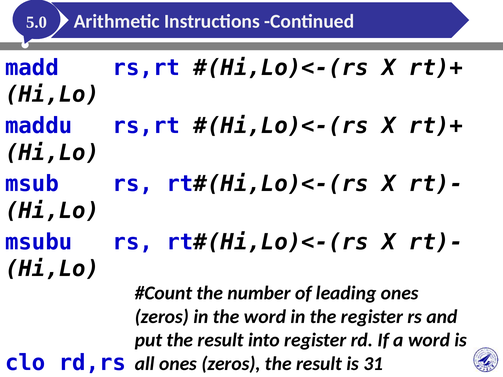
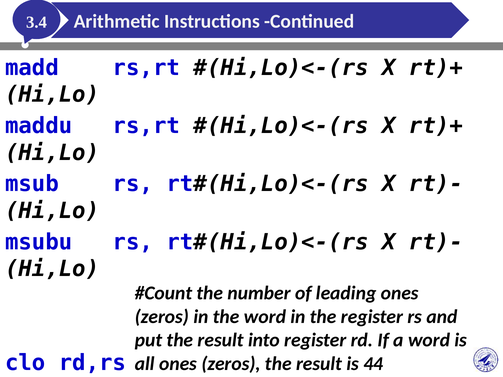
5.0: 5.0 -> 3.4 (36, 22)
31: 31 -> 44 (373, 364)
